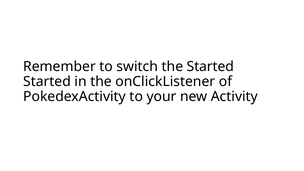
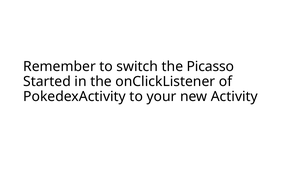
the Started: Started -> Picasso (210, 66)
